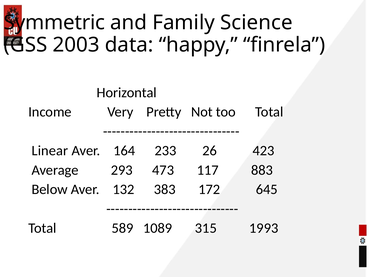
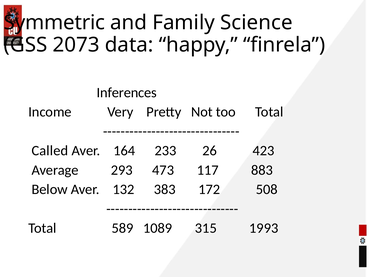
2003: 2003 -> 2073 (76, 45)
Horizontal: Horizontal -> Inferences (127, 93)
Linear: Linear -> Called (50, 151)
645: 645 -> 508 (267, 190)
